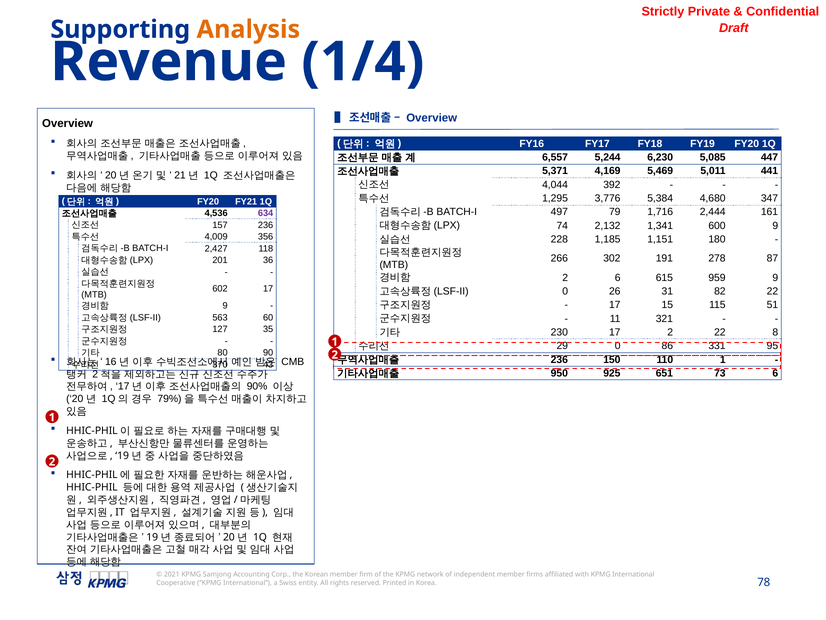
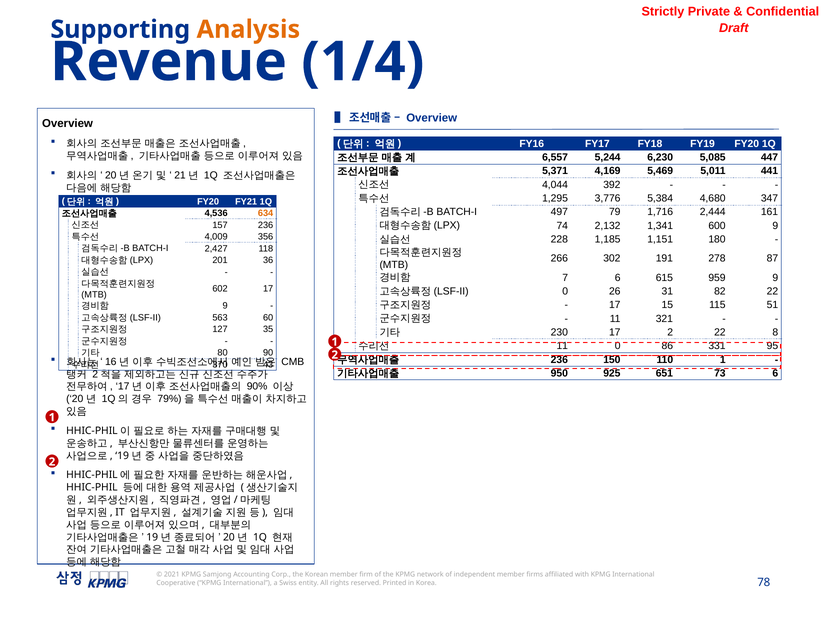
634 colour: purple -> orange (266, 213)
2: 2 -> 7 (565, 277)
29: 29 -> 11 (562, 346)
